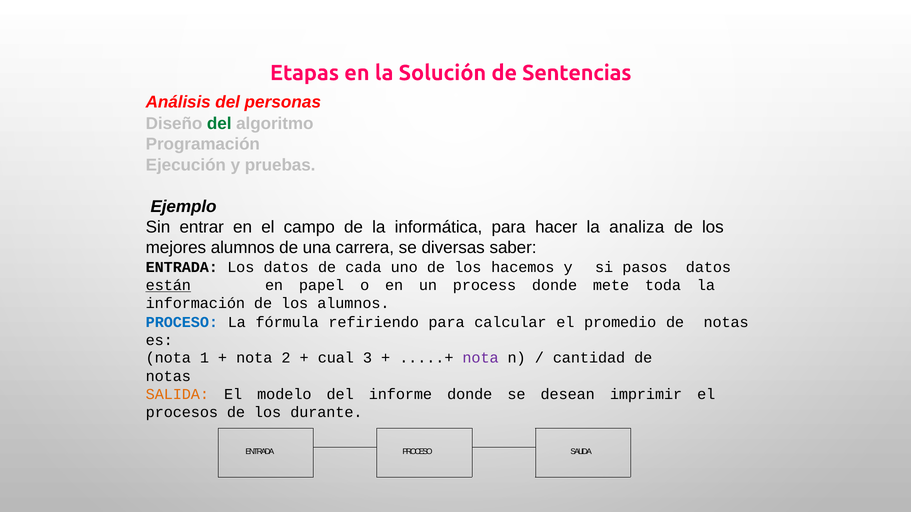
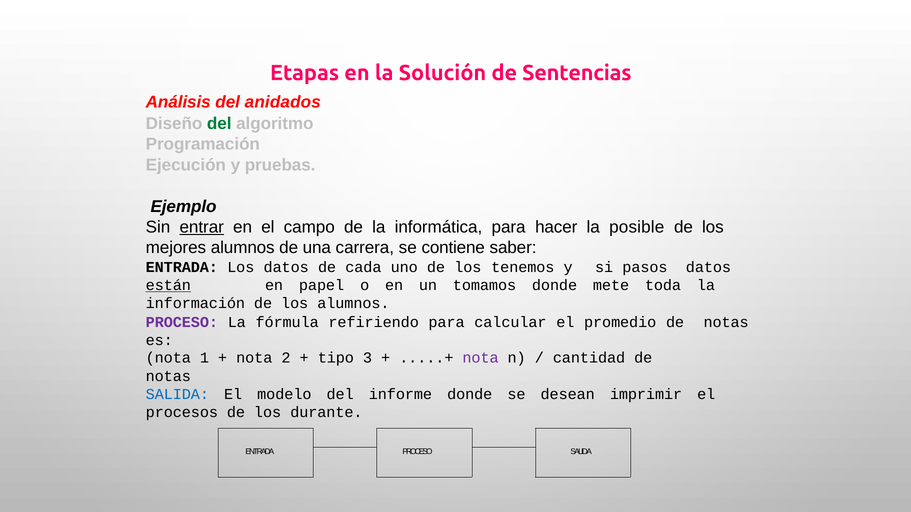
personas: personas -> anidados (283, 102)
entrar underline: none -> present (202, 228)
analiza: analiza -> posible (637, 228)
diversas: diversas -> contiene (453, 248)
hacemos: hacemos -> tenemos (523, 267)
process: process -> tomamos (485, 285)
PROCESO colour: blue -> purple (182, 322)
cual: cual -> tipo (336, 358)
SALIDA colour: orange -> blue (177, 395)
